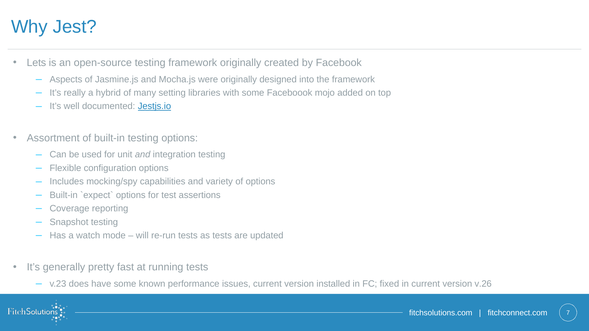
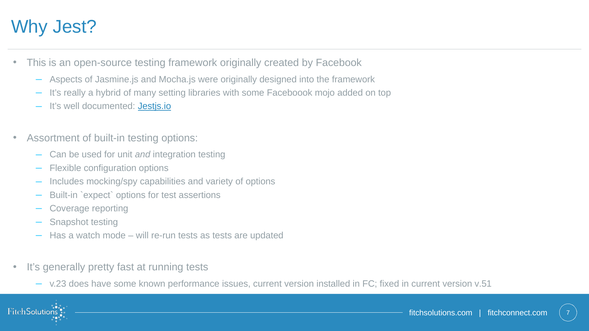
Lets: Lets -> This (36, 63)
v.26: v.26 -> v.51 (483, 284)
